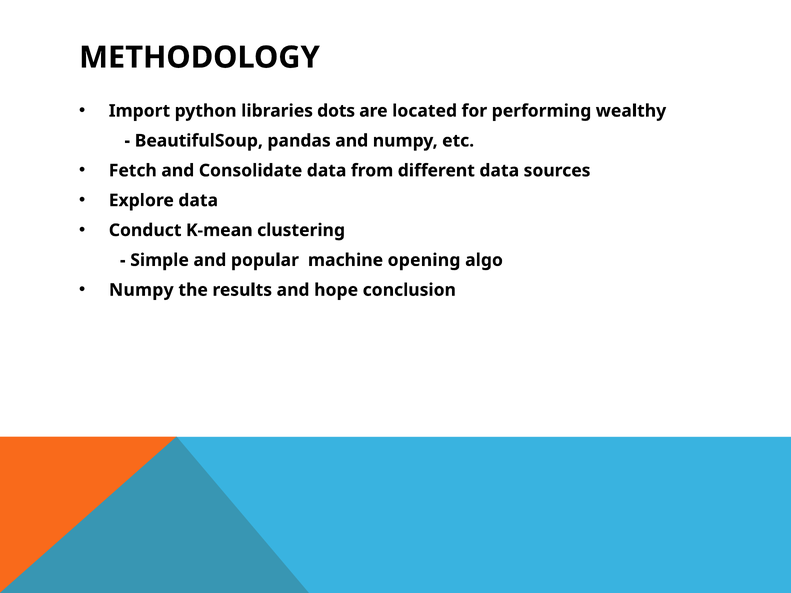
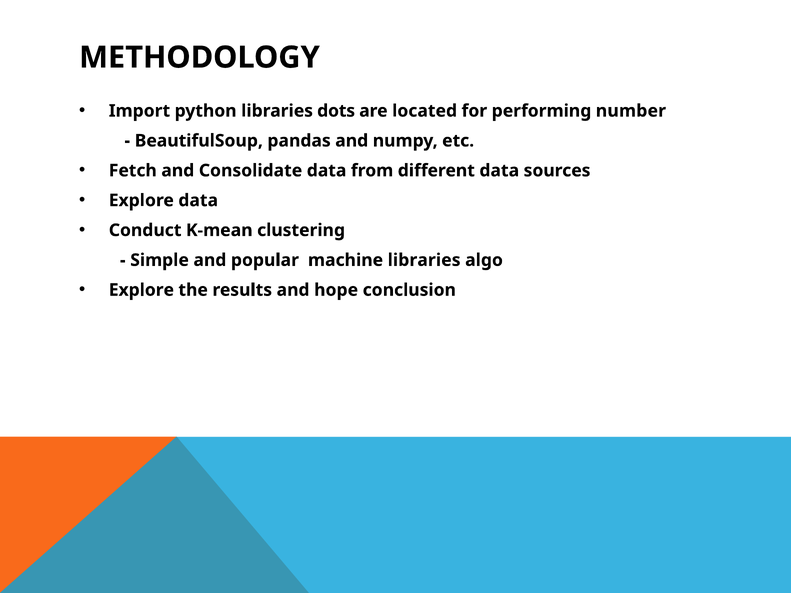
wealthy: wealthy -> number (631, 111)
machine opening: opening -> libraries (424, 260)
Numpy: Numpy -> Explore (141, 290)
